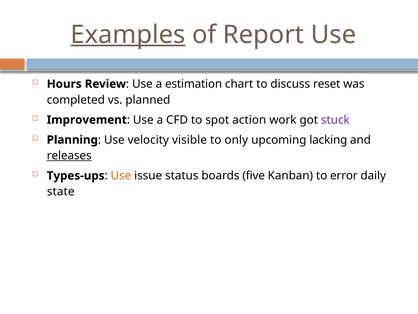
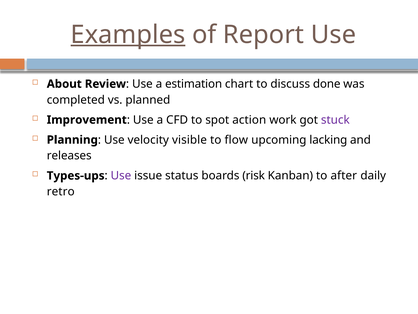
Hours: Hours -> About (64, 84)
reset: reset -> done (327, 84)
only: only -> flow (236, 140)
releases underline: present -> none (69, 155)
Use colour: orange -> purple (121, 175)
five: five -> risk (254, 175)
error: error -> after (344, 175)
state: state -> retro (61, 191)
